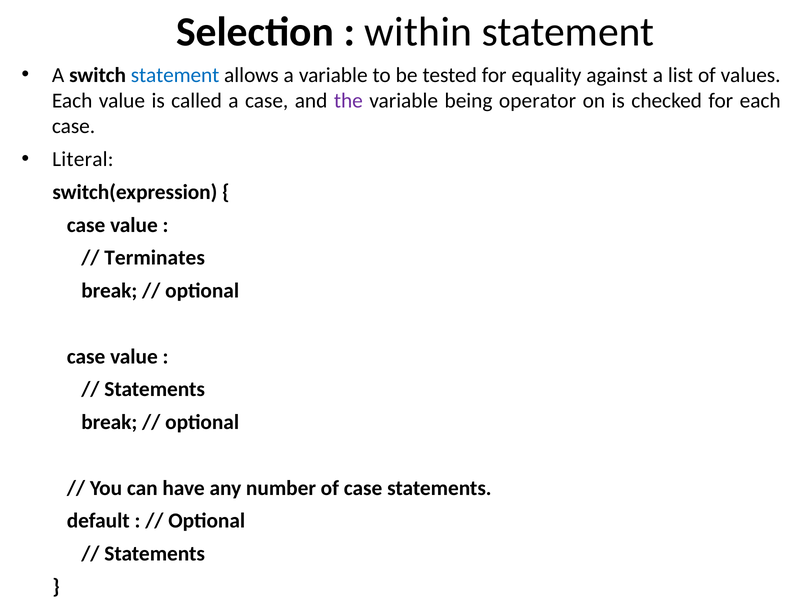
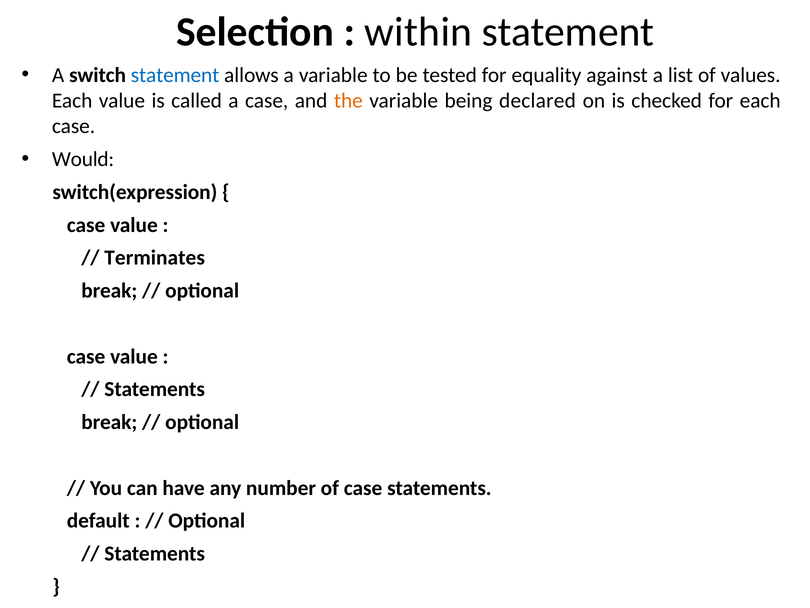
the colour: purple -> orange (348, 101)
operator: operator -> declared (537, 101)
Literal: Literal -> Would (83, 159)
